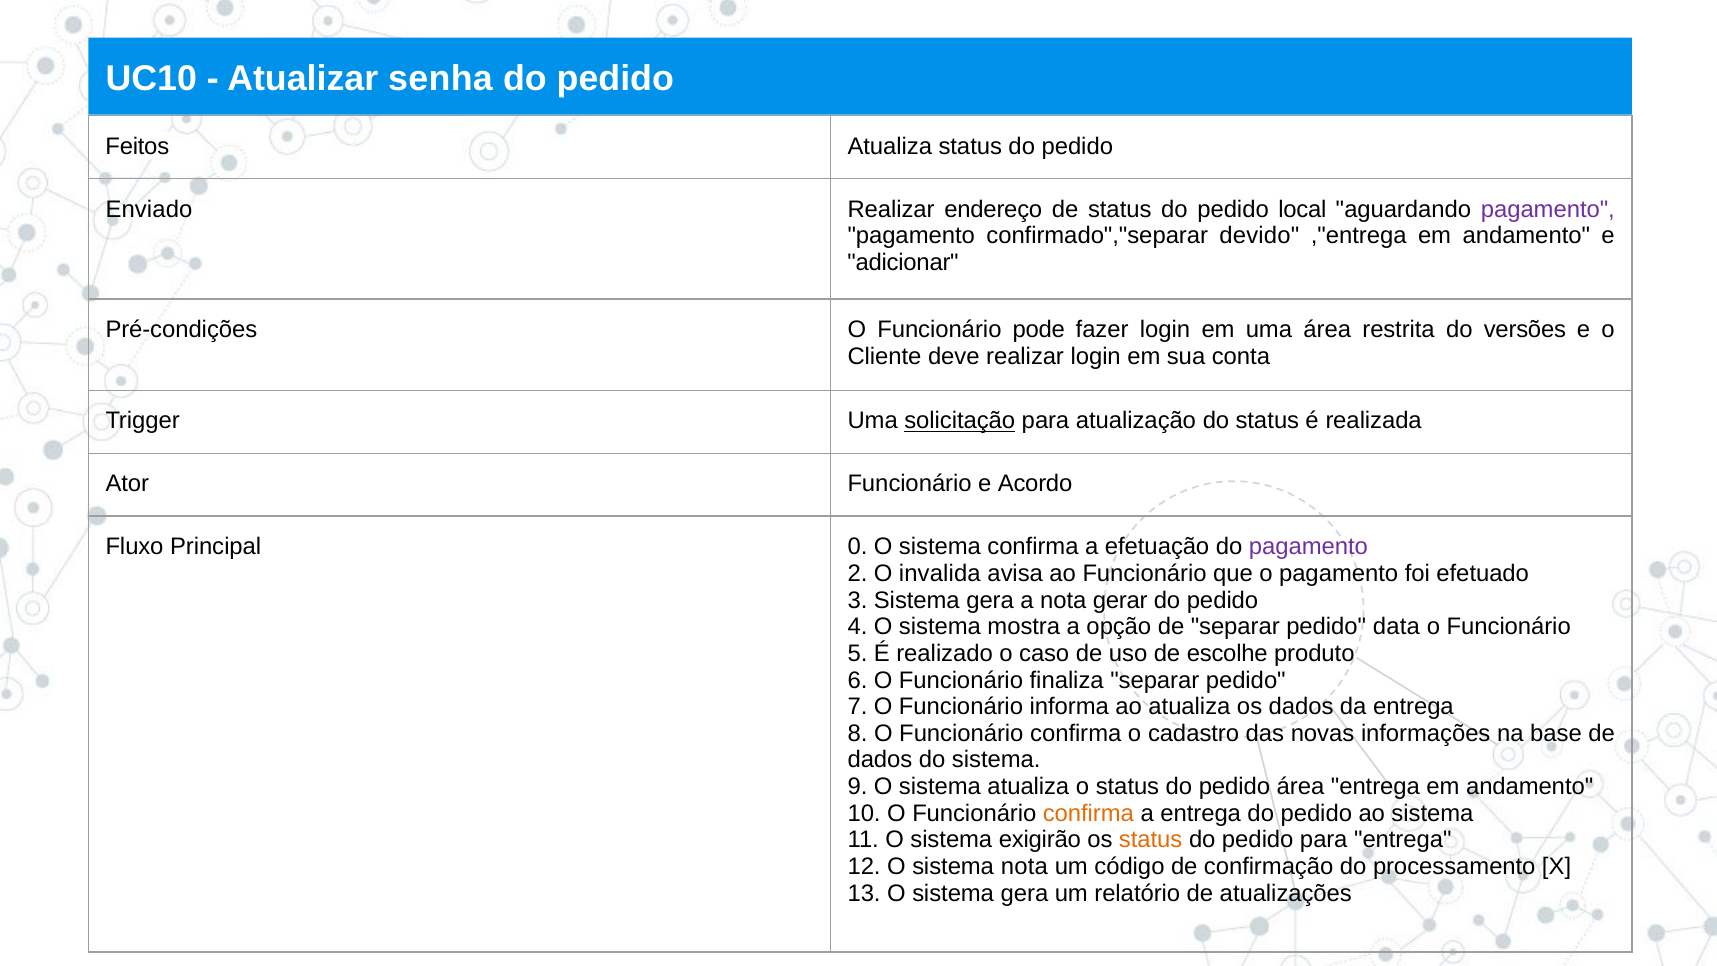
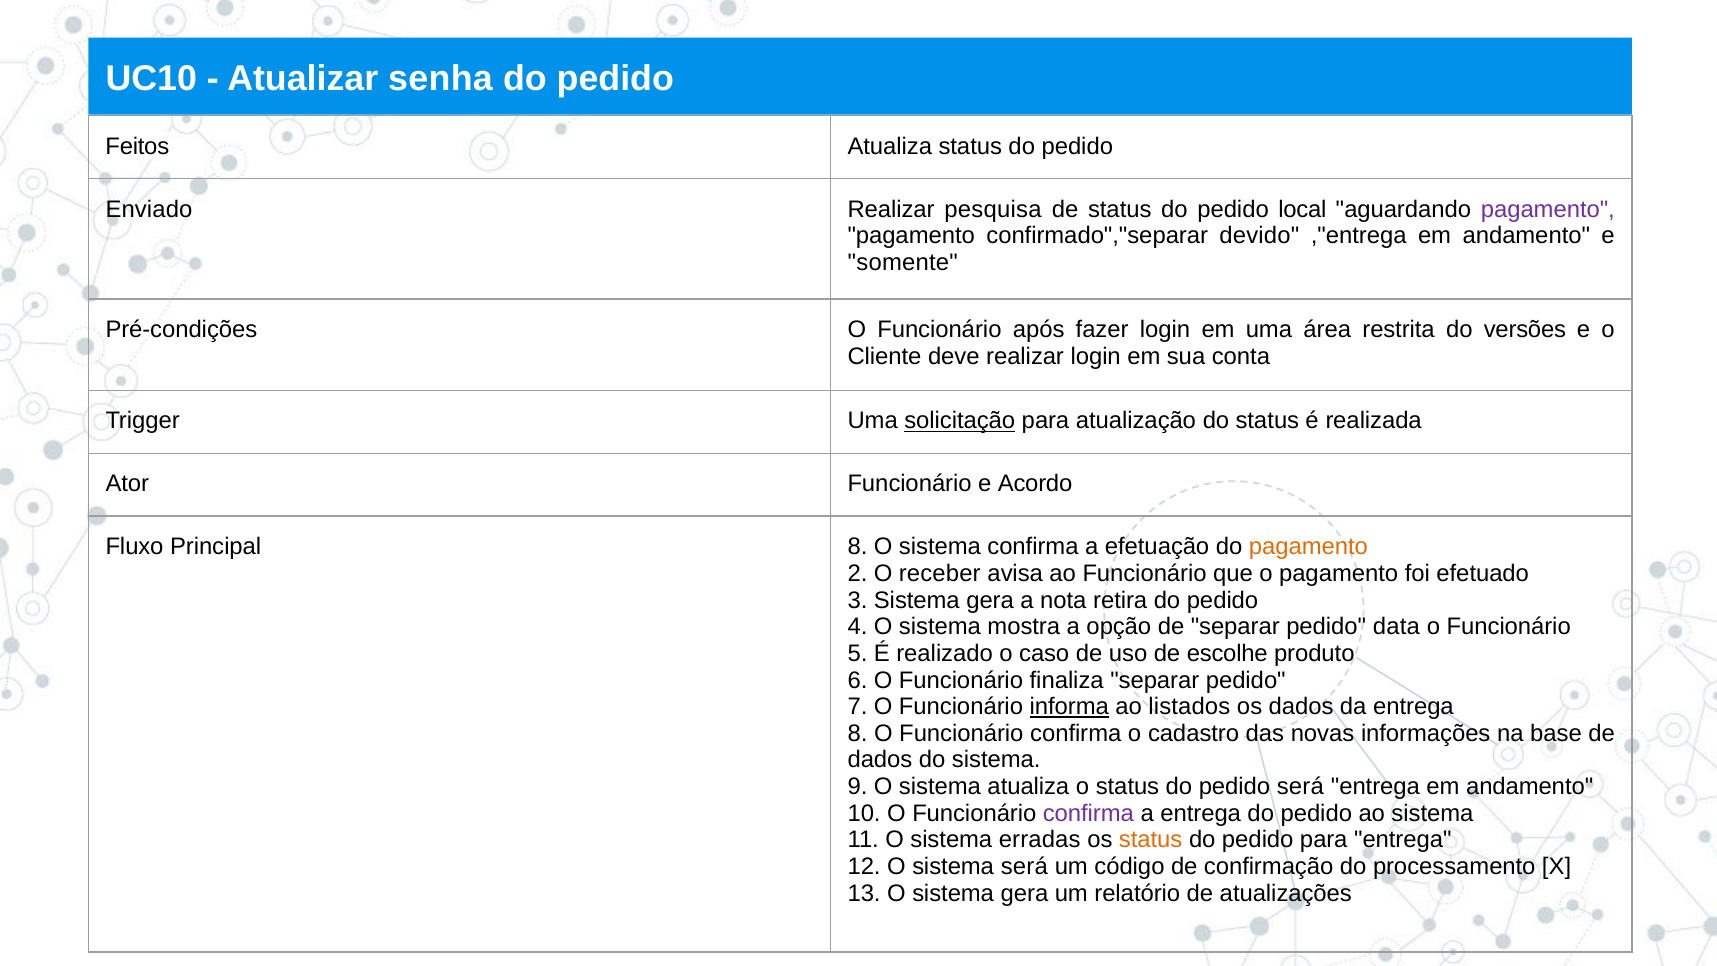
endereço: endereço -> pesquisa (993, 209)
adicionar: adicionar -> somente (903, 262)
pode: pode -> após (1039, 329)
Principal 0: 0 -> 8 (858, 547)
pagamento colour: purple -> orange (1308, 547)
invalida: invalida -> receber (940, 574)
gerar: gerar -> retira (1120, 600)
informa underline: none -> present (1069, 707)
ao atualiza: atualiza -> listados (1189, 707)
pedido área: área -> será (1300, 787)
confirma colour: orange -> purple (1088, 813)
exigirão: exigirão -> erradas (1040, 840)
sistema nota: nota -> será (1024, 867)
